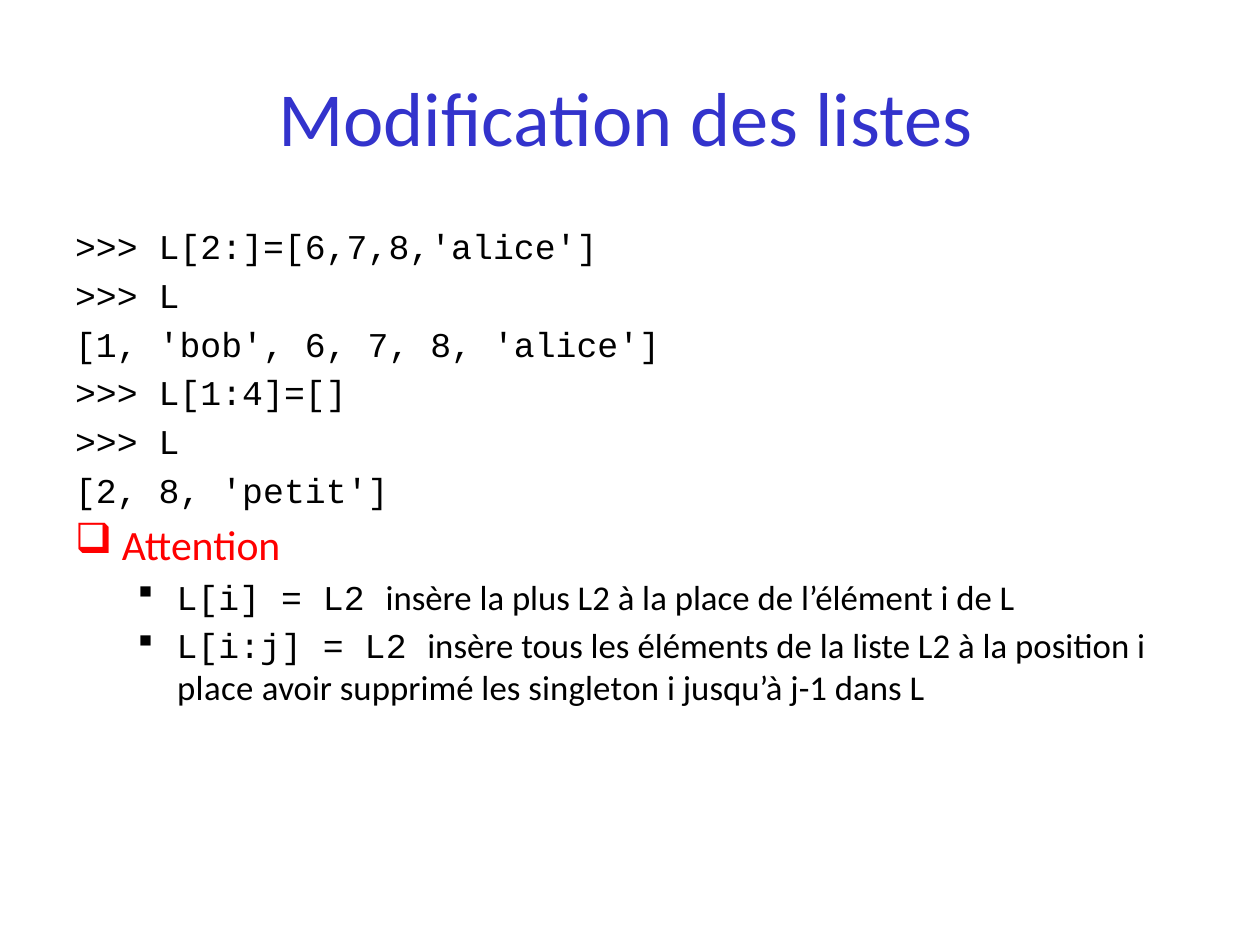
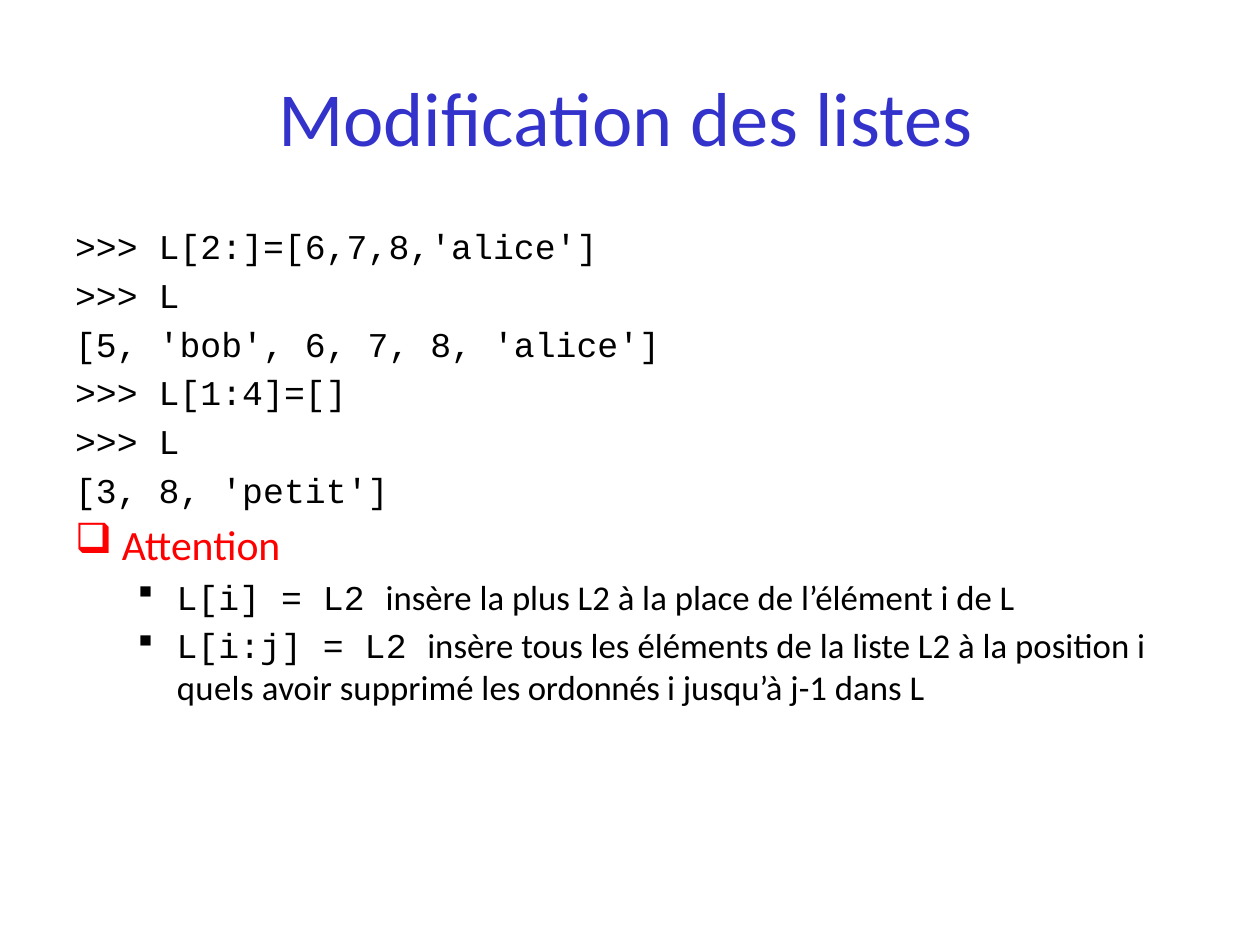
1: 1 -> 5 (106, 346)
2: 2 -> 3 (106, 492)
place: place -> quels (215, 689)
singleton: singleton -> ordonnés (594, 689)
